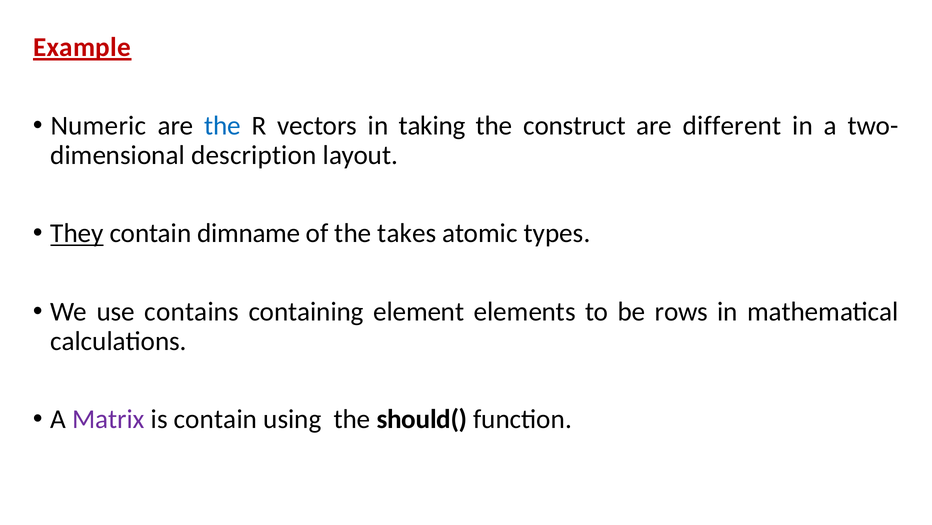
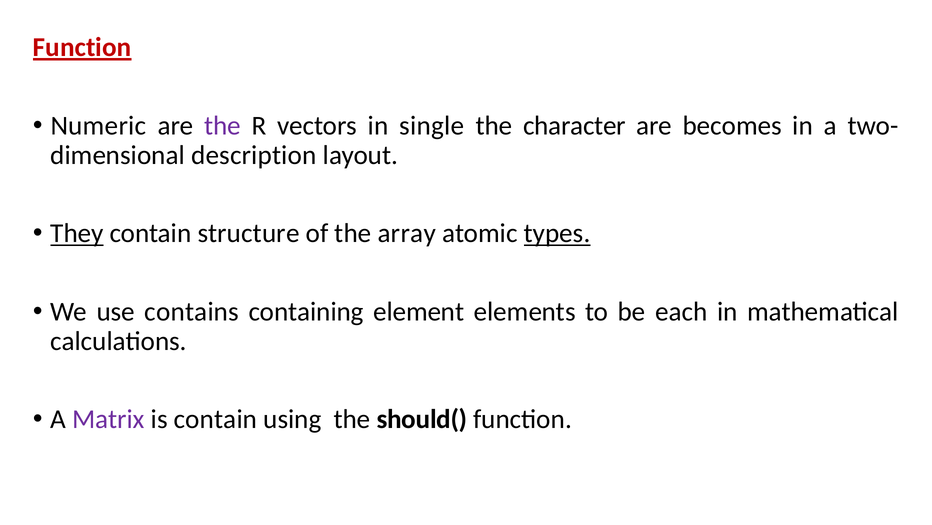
Example: Example -> Function (82, 47)
the colour: blue -> purple (222, 126)
taking: taking -> single (432, 126)
construct: construct -> character (575, 126)
different: different -> becomes (732, 126)
dimname: dimname -> structure (249, 233)
takes: takes -> array (407, 233)
types underline: none -> present (557, 233)
rows: rows -> each (681, 311)
